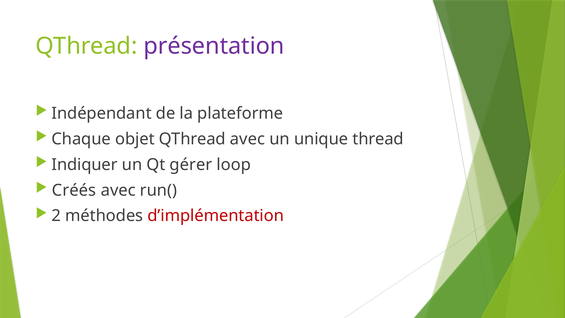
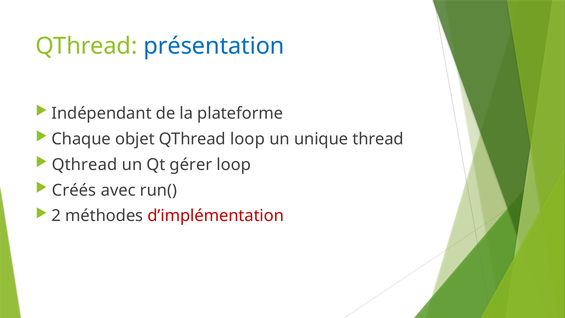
présentation colour: purple -> blue (214, 46)
QThread avec: avec -> loop (247, 139)
Indiquer: Indiquer -> Qthread (84, 165)
